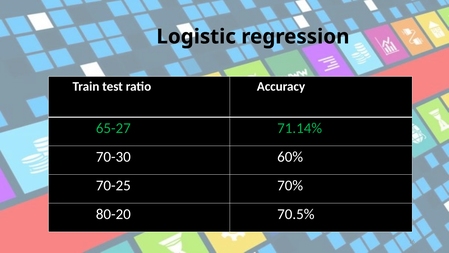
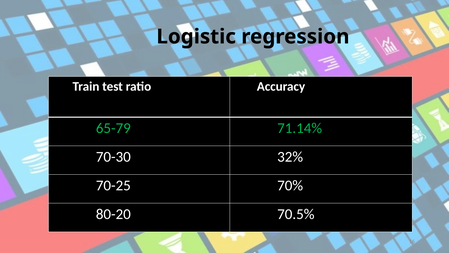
65-27: 65-27 -> 65-79 (113, 128)
60%: 60% -> 32% (290, 157)
